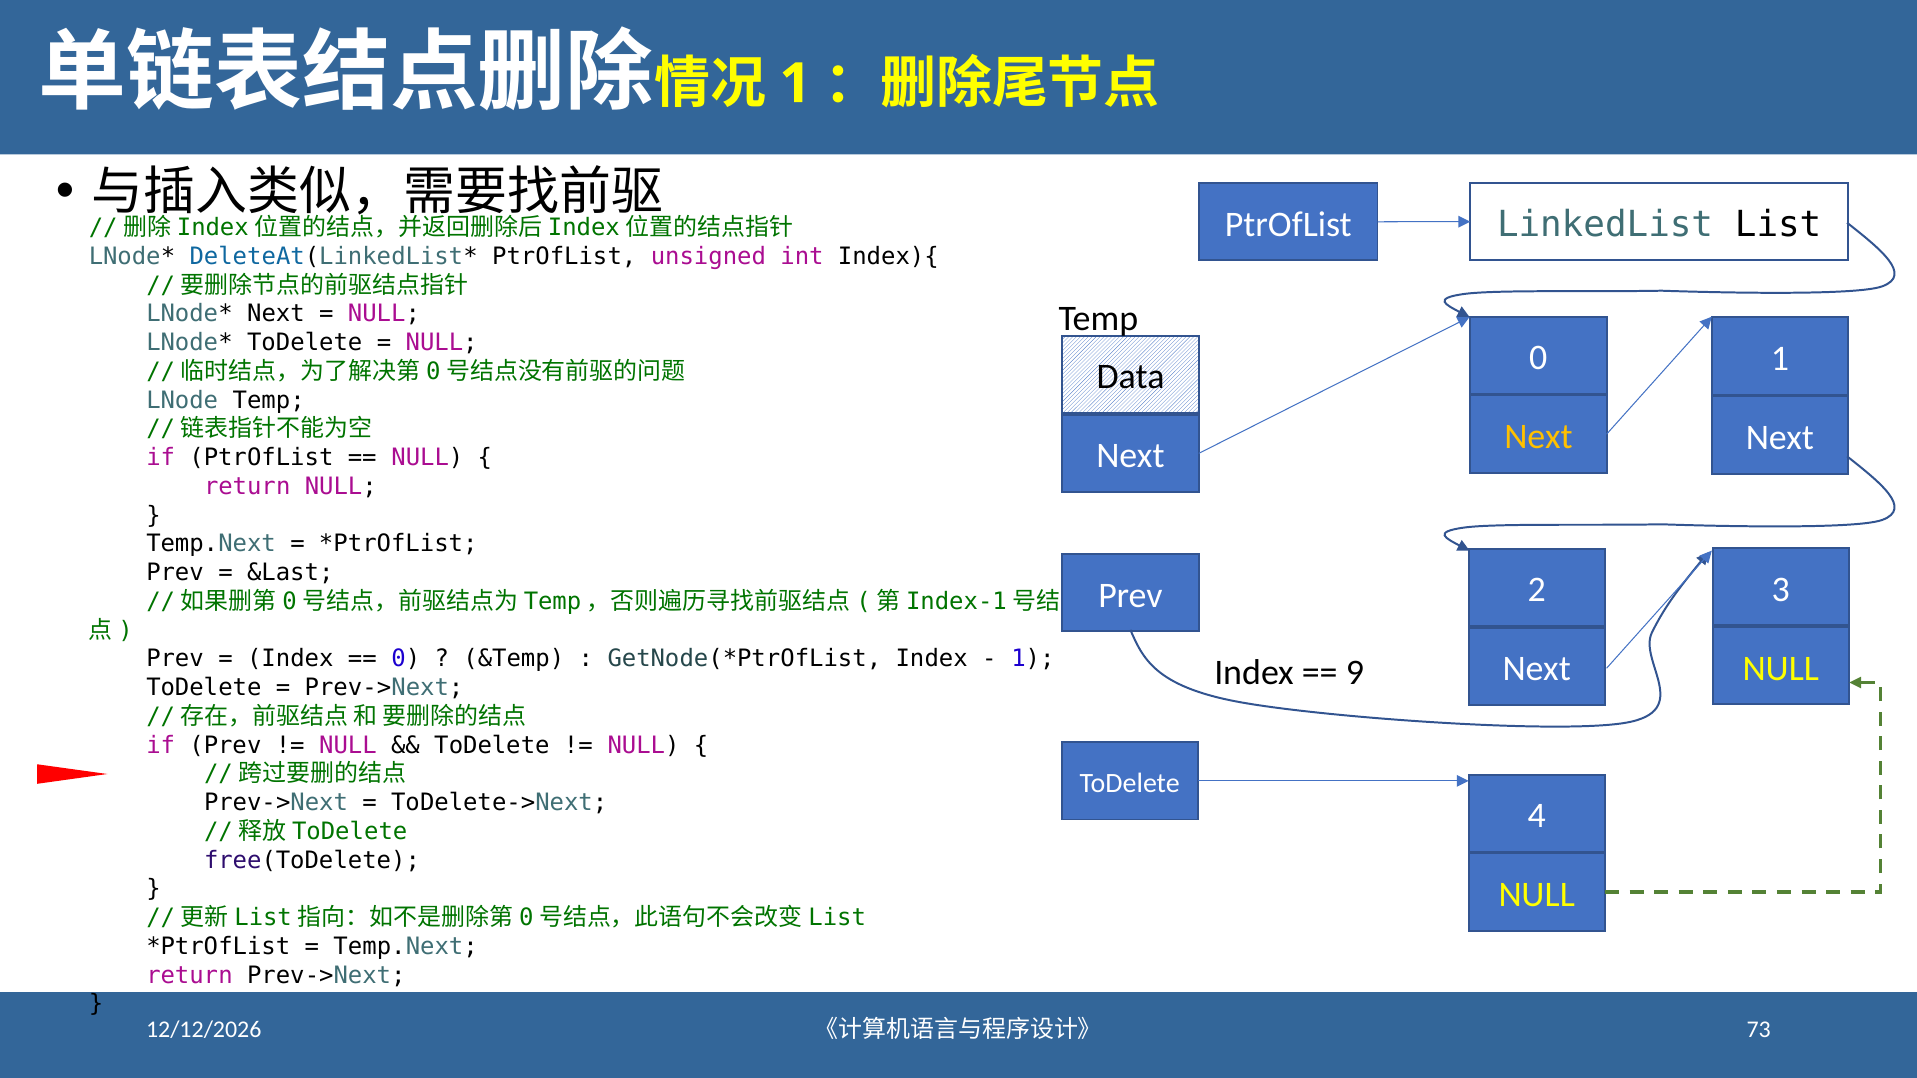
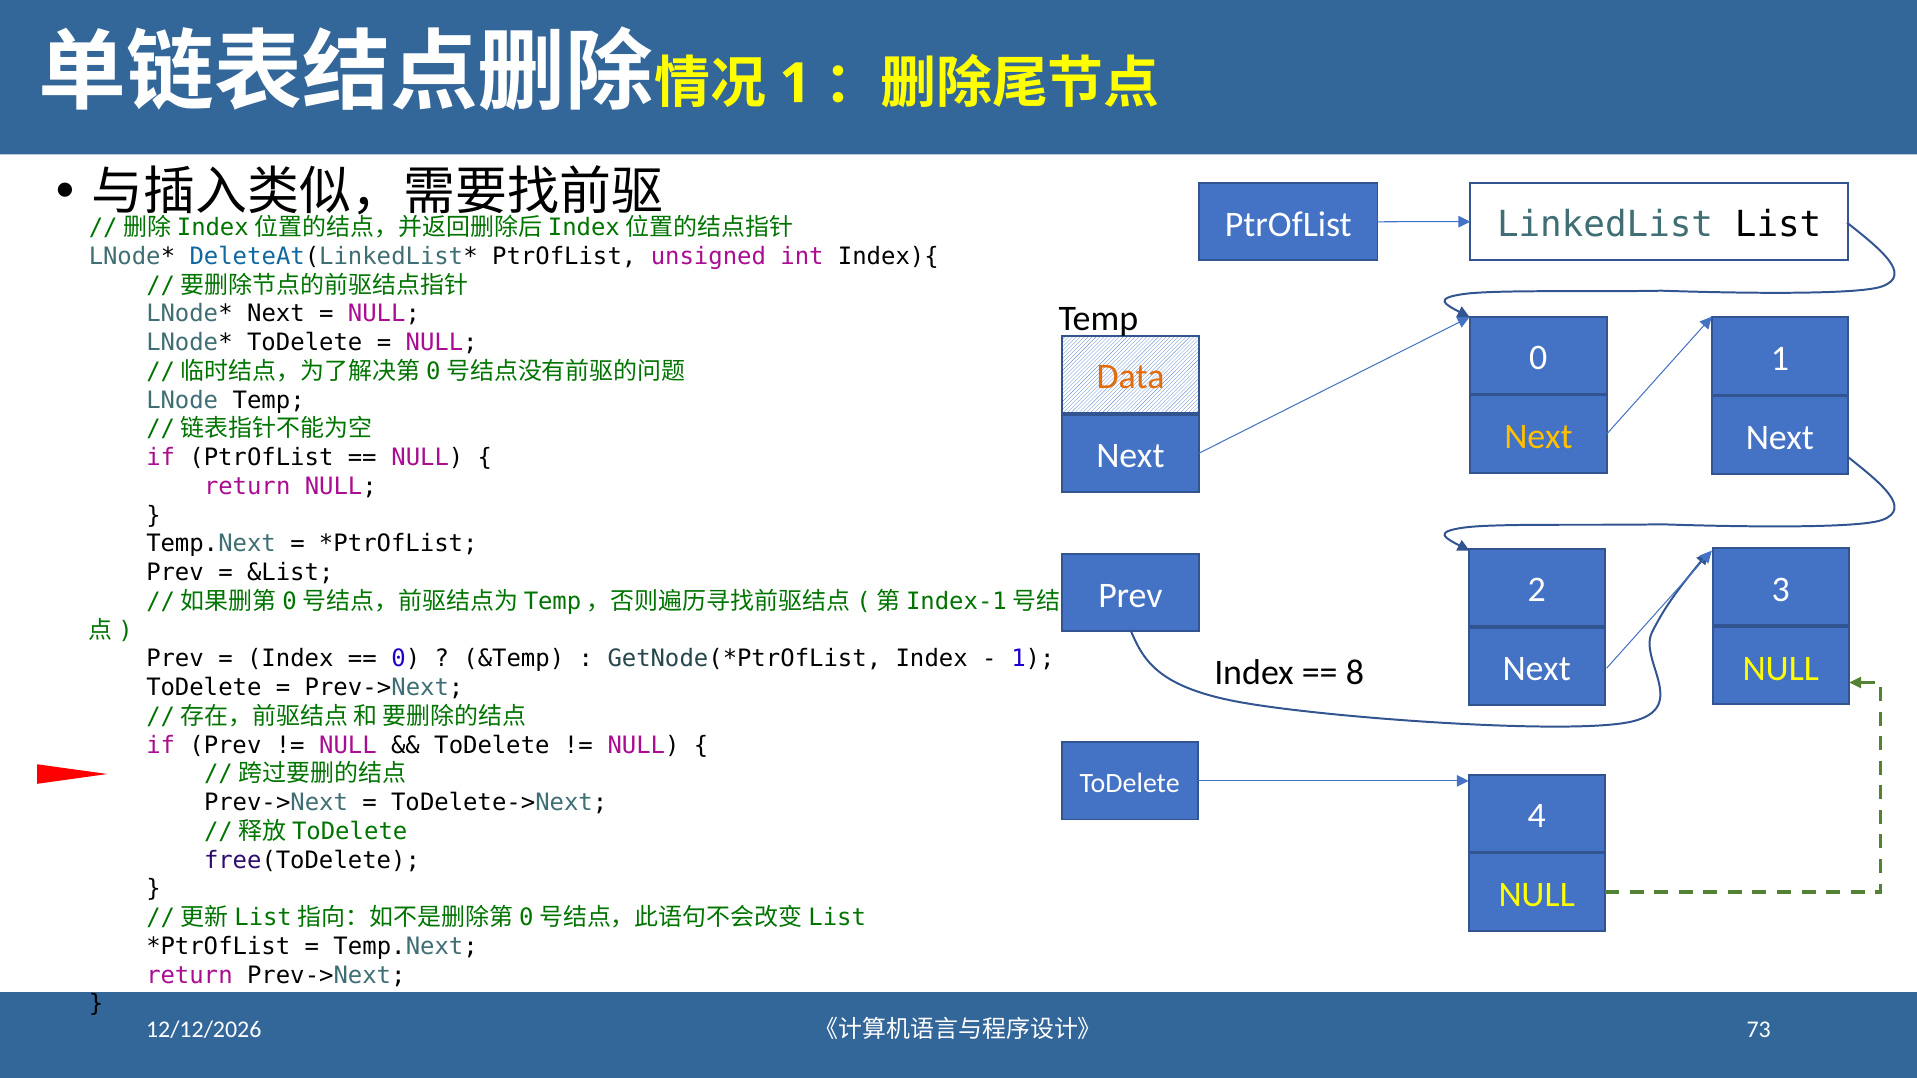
Data colour: black -> orange (1131, 377)
&Last: &Last -> &List (290, 573)
9: 9 -> 8 (1355, 673)
